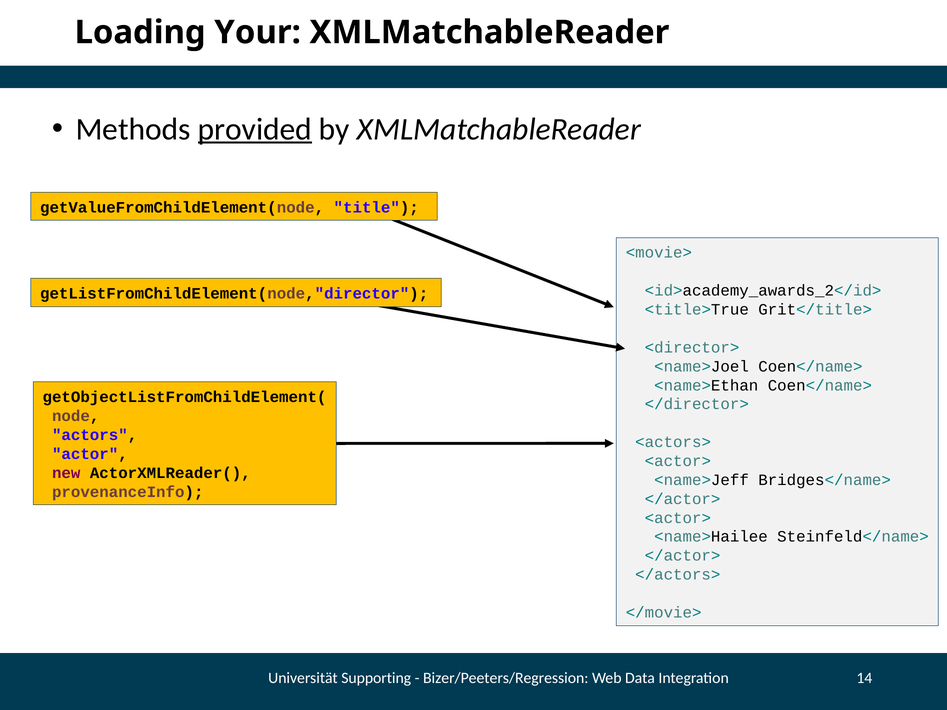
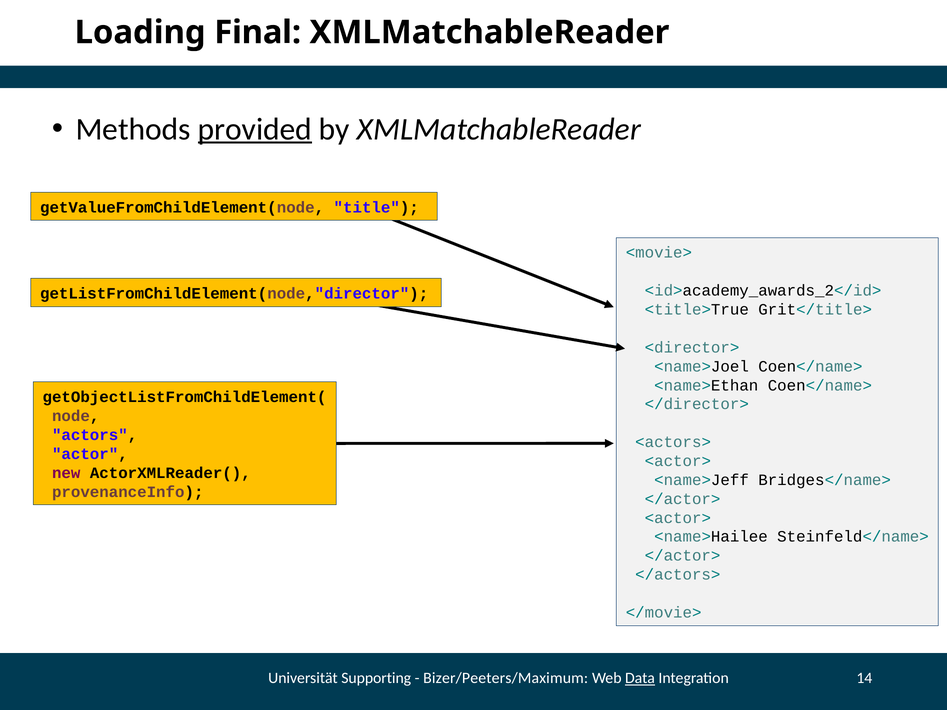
Your: Your -> Final (258, 32)
Bizer/Peeters/Regression: Bizer/Peeters/Regression -> Bizer/Peeters/Maximum (506, 678)
Data underline: none -> present (640, 678)
